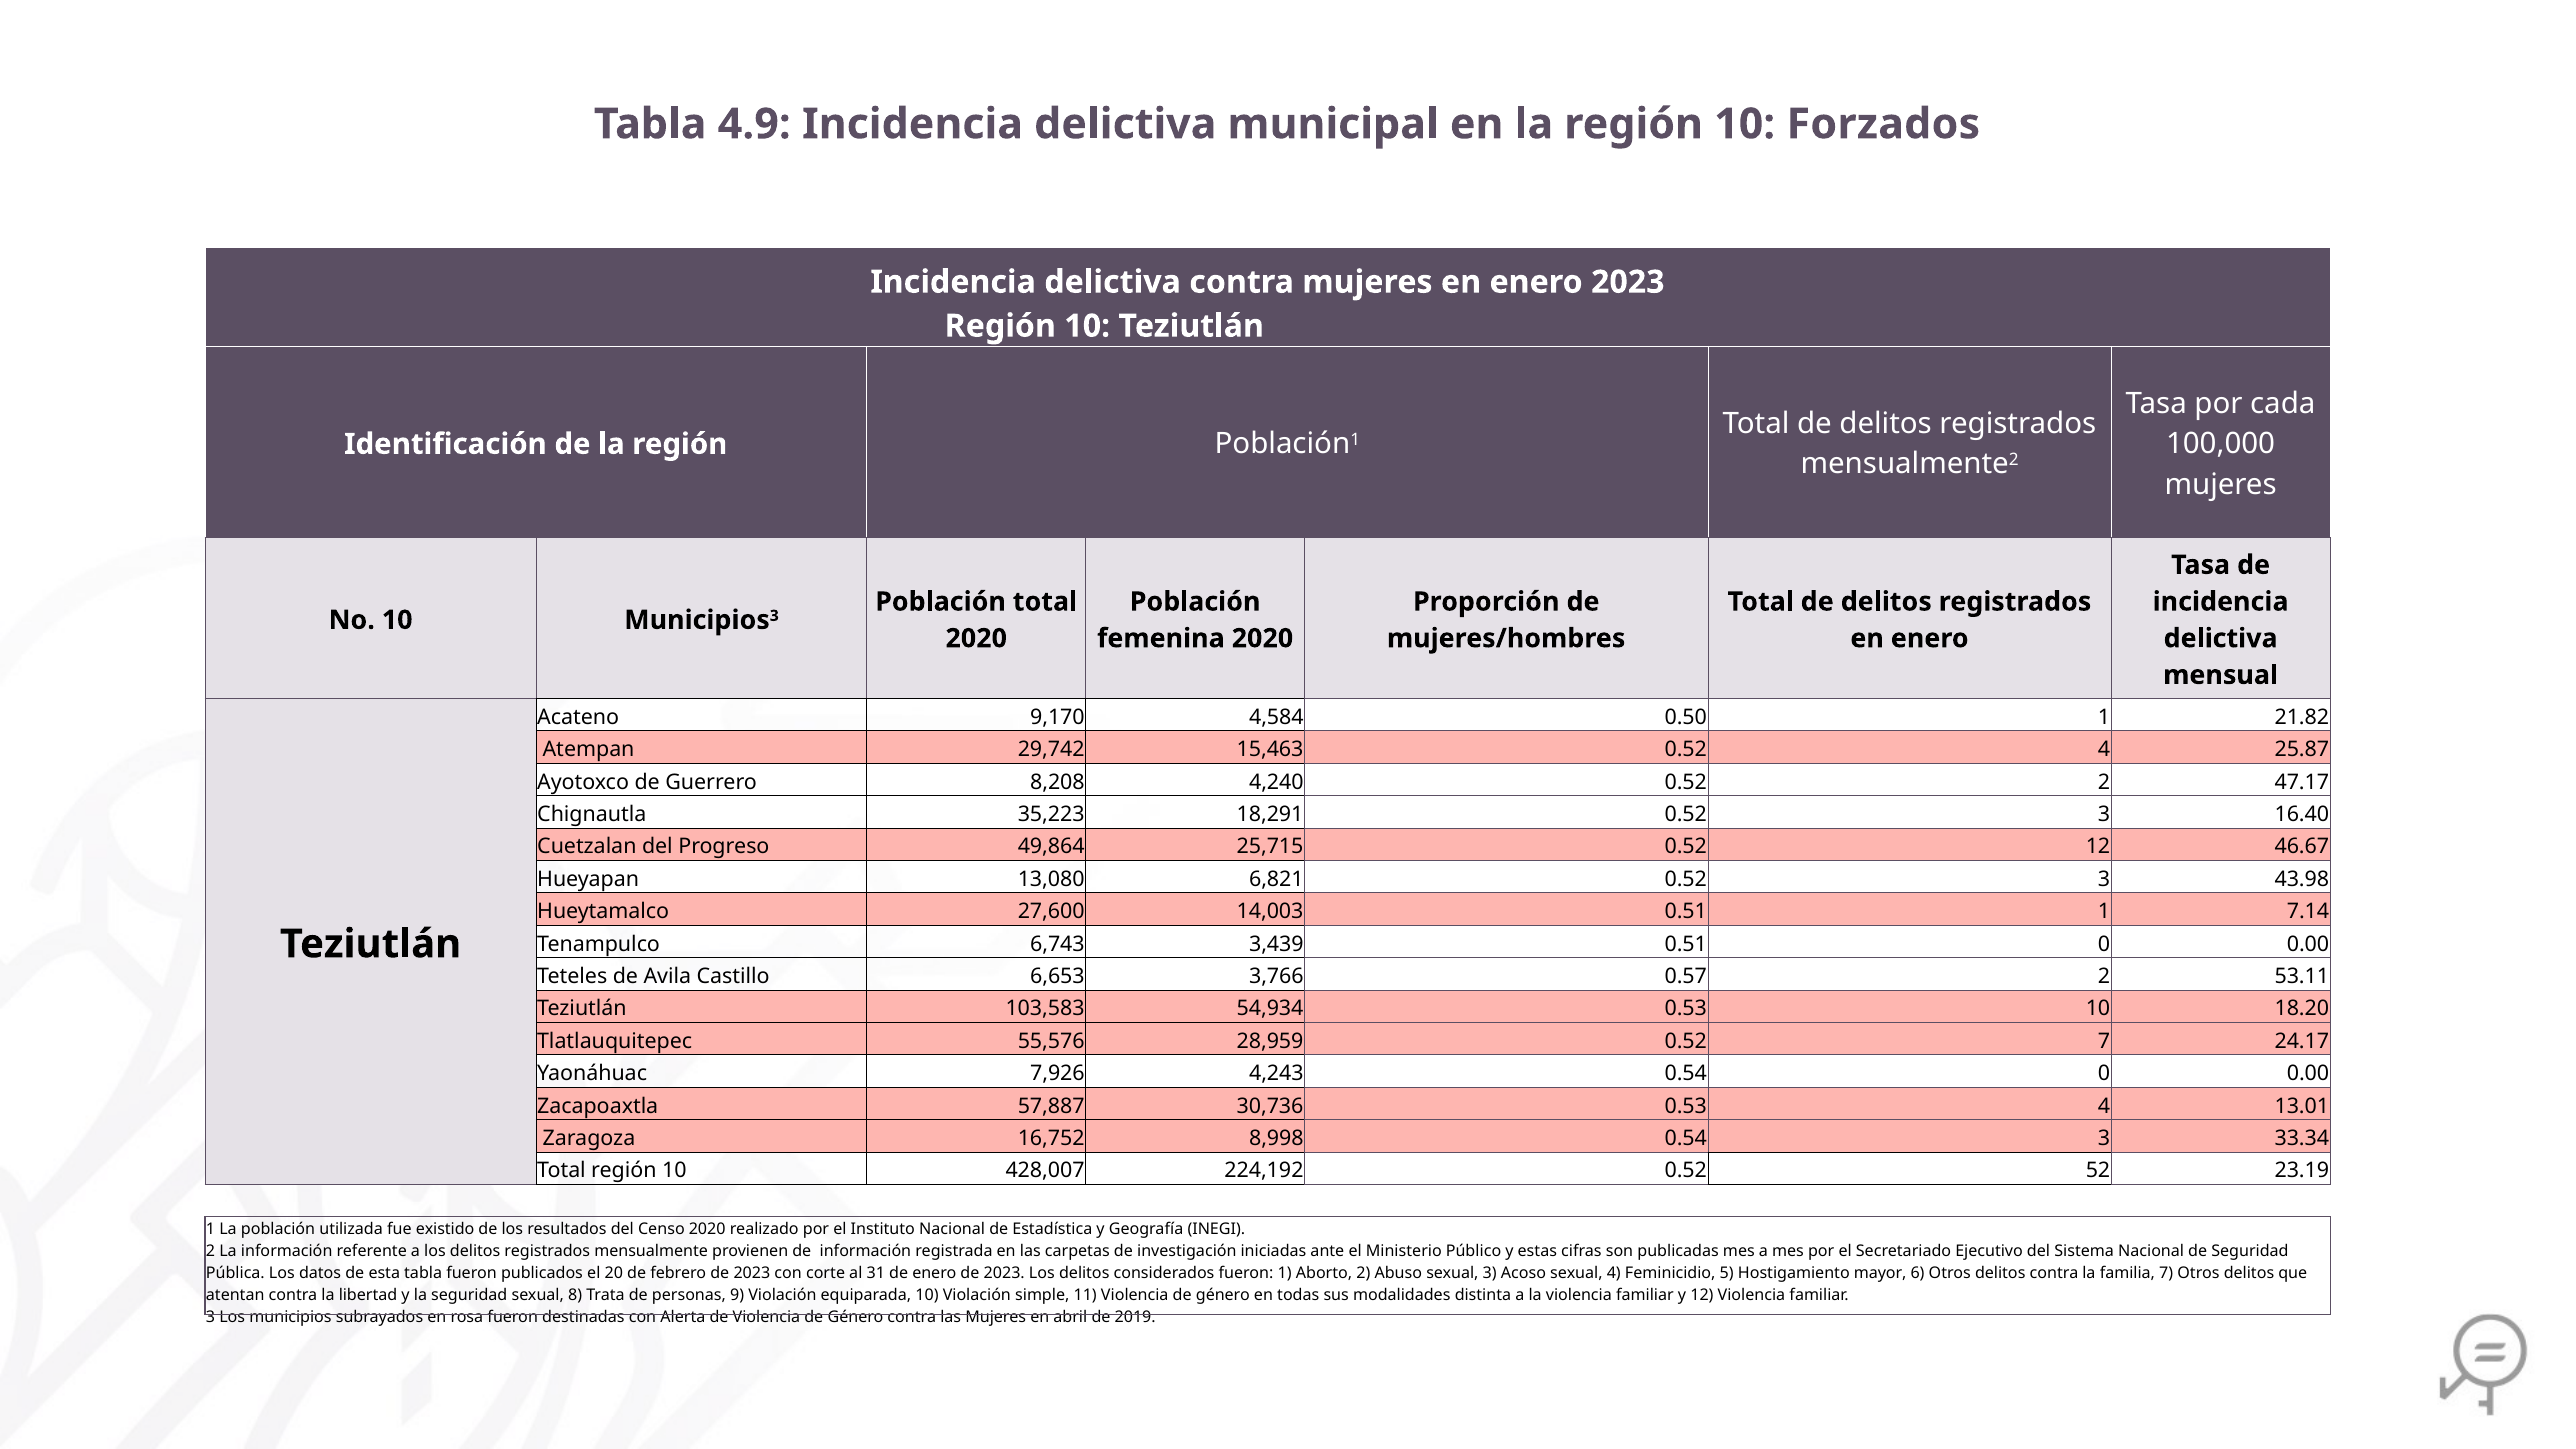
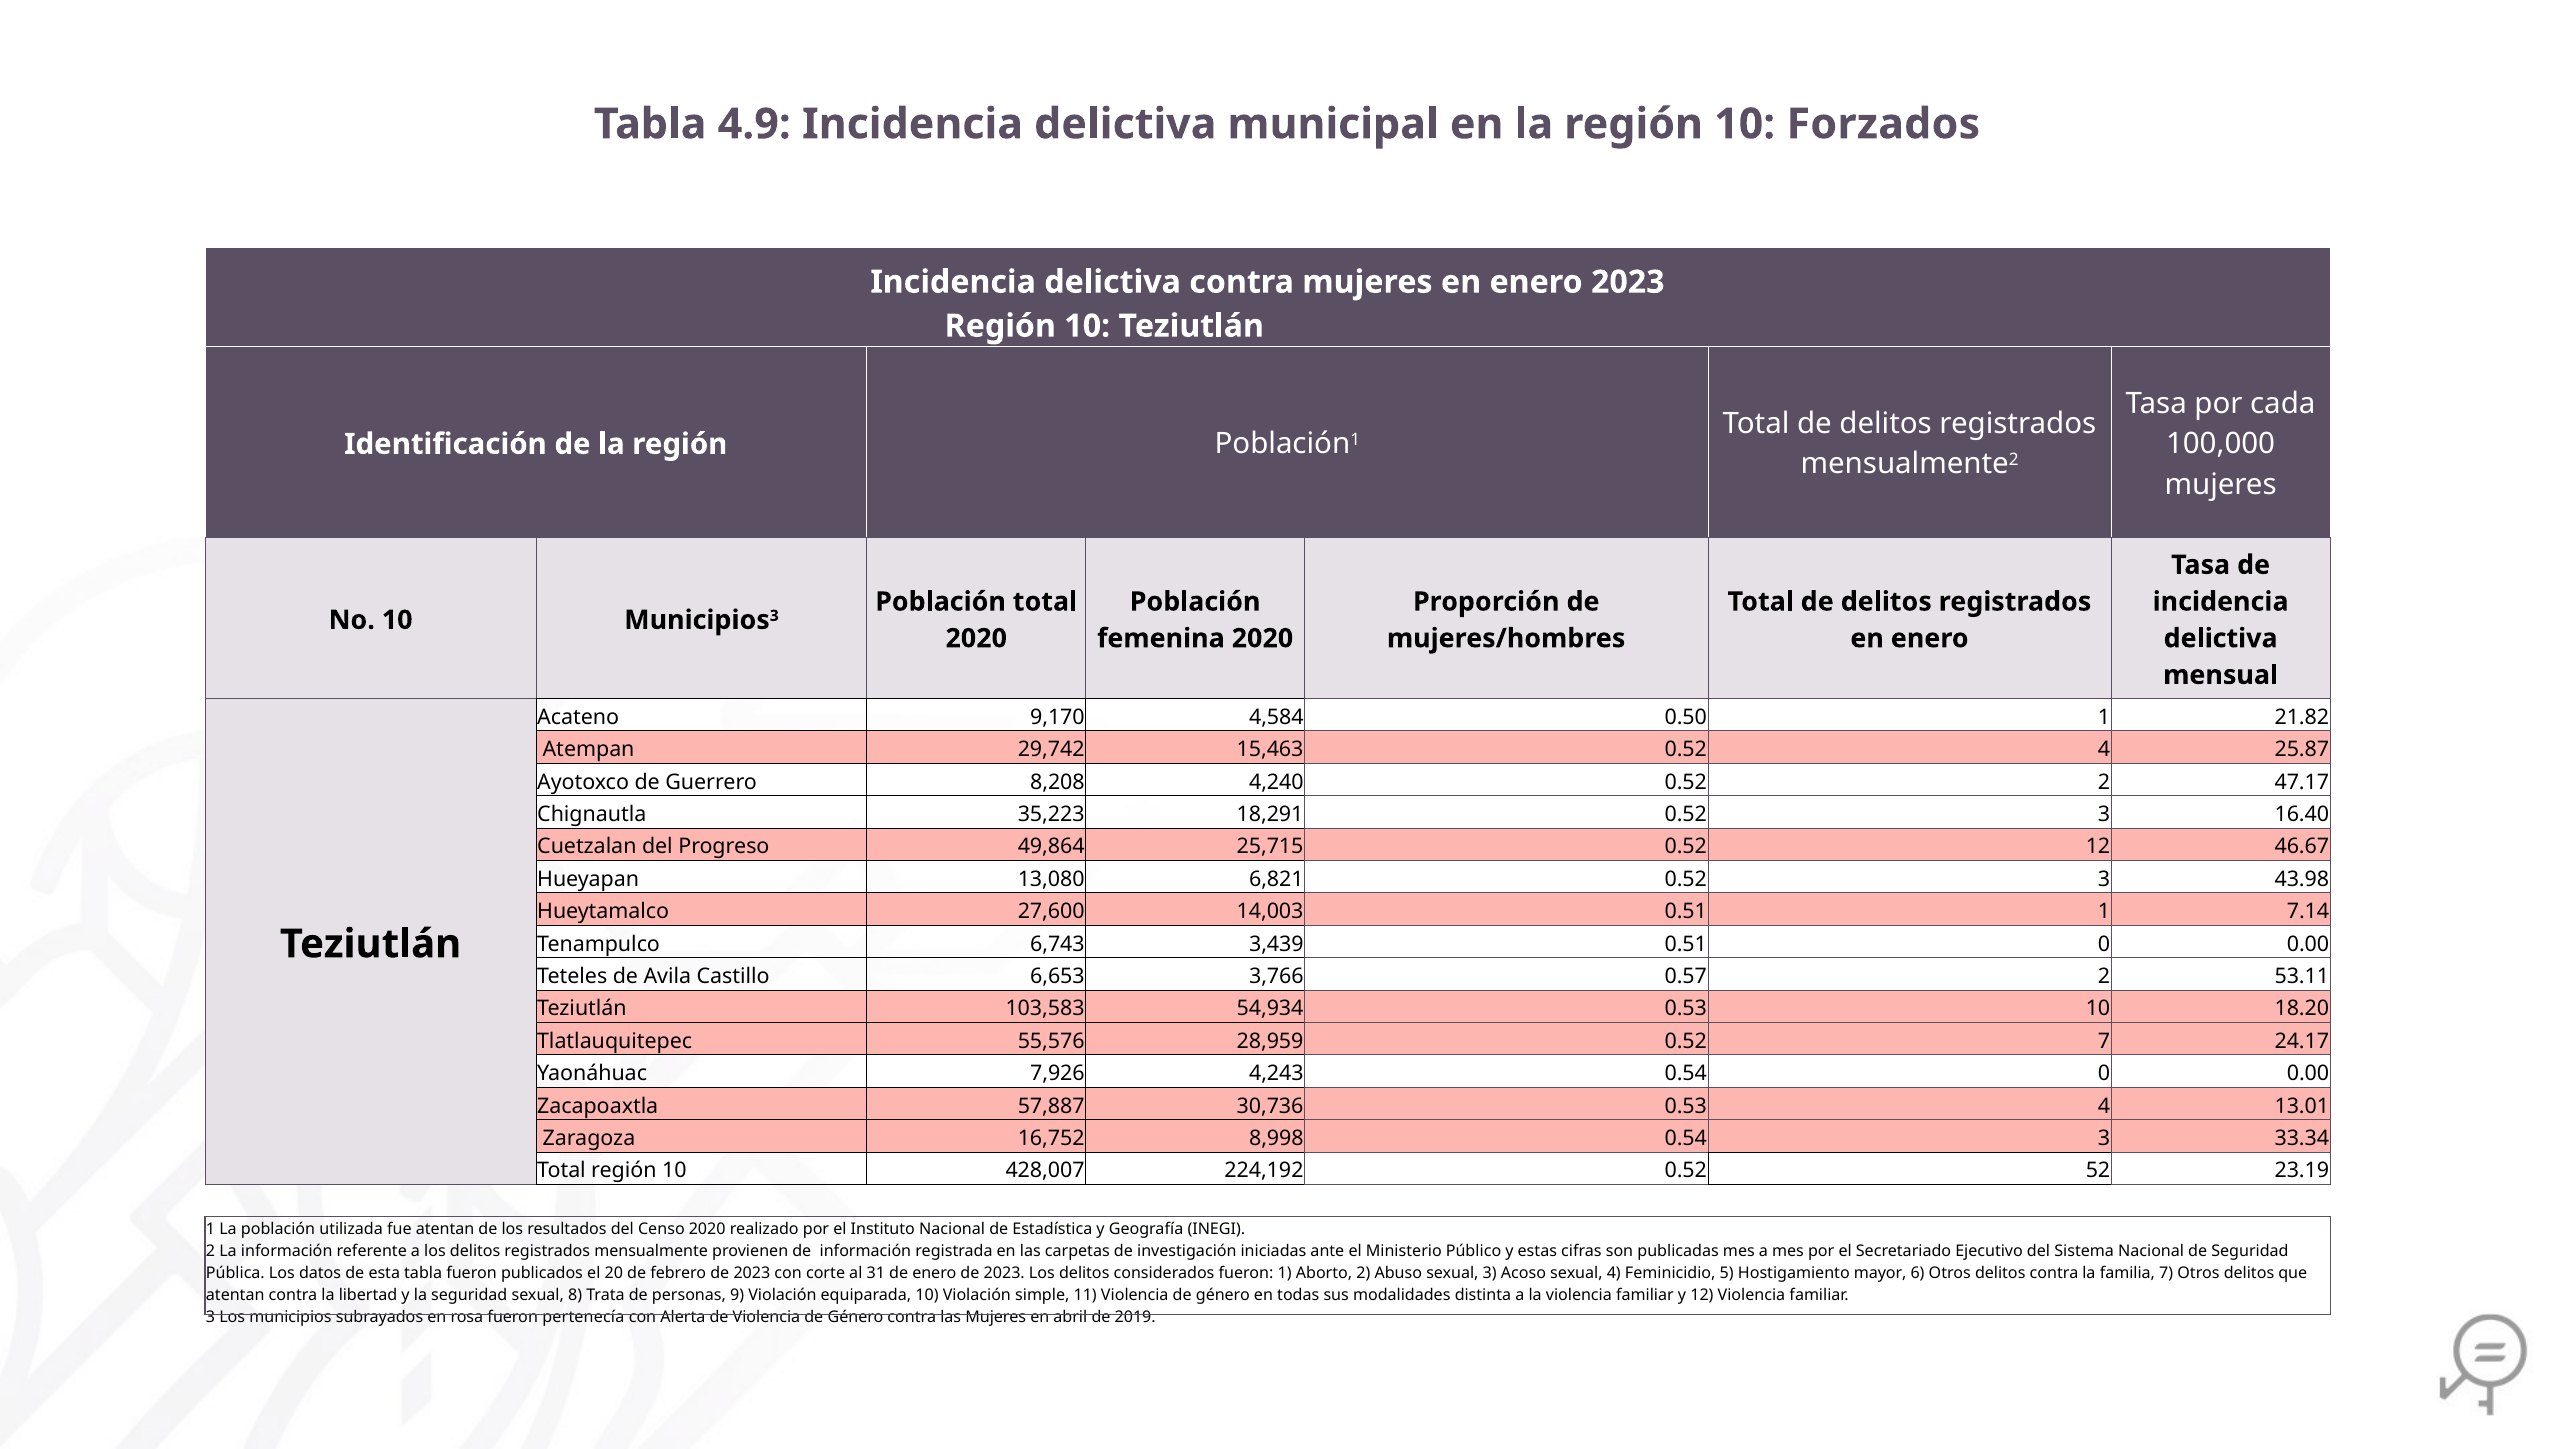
fue existido: existido -> atentan (445, 1230)
destinadas: destinadas -> pertenecía (583, 1317)
